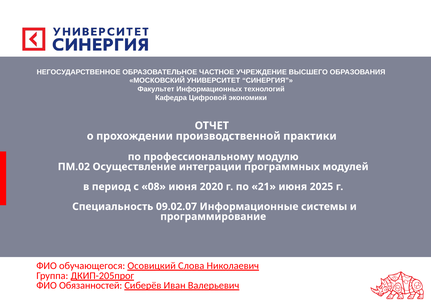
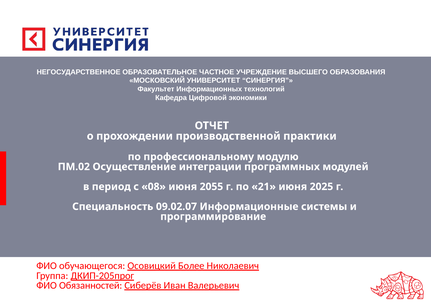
2020: 2020 -> 2055 (211, 187)
Слова: Слова -> Более (191, 266)
